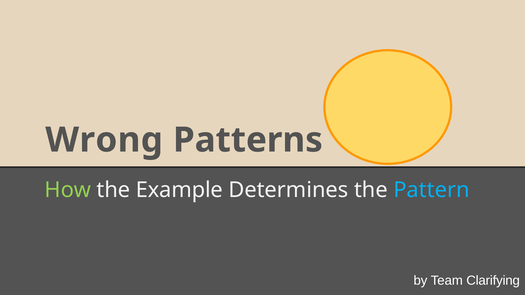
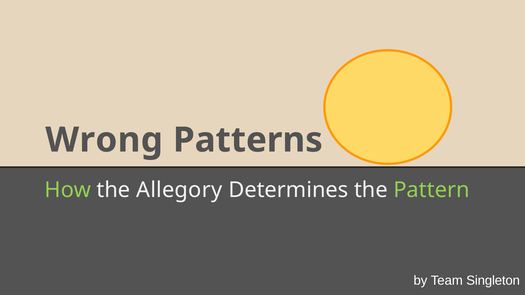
Example: Example -> Allegory (179, 190)
Pattern colour: light blue -> light green (431, 190)
Clarifying: Clarifying -> Singleton (493, 281)
